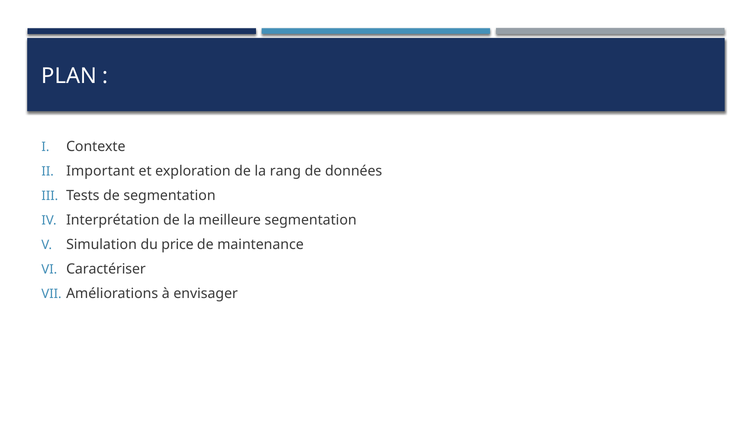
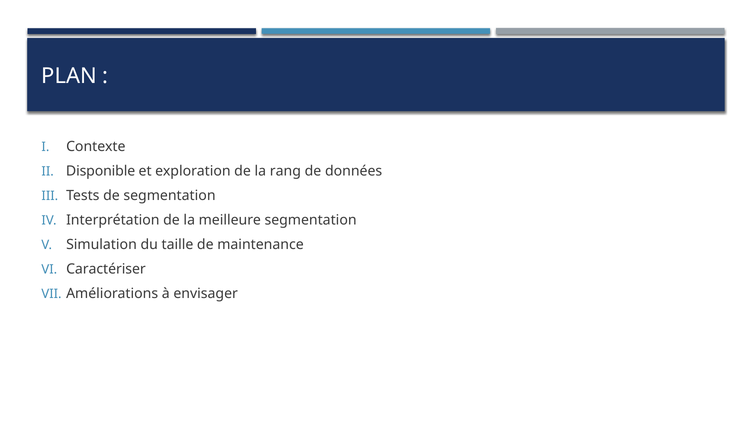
Important: Important -> Disponible (101, 171)
price: price -> taille (177, 245)
